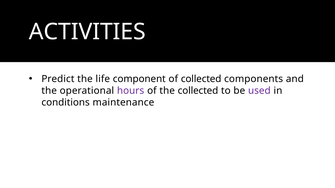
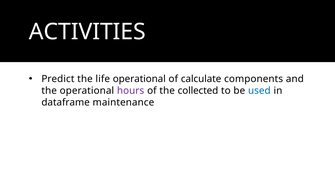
life component: component -> operational (139, 79)
of collected: collected -> calculate (201, 79)
used colour: purple -> blue (259, 91)
conditions: conditions -> dataframe (66, 103)
